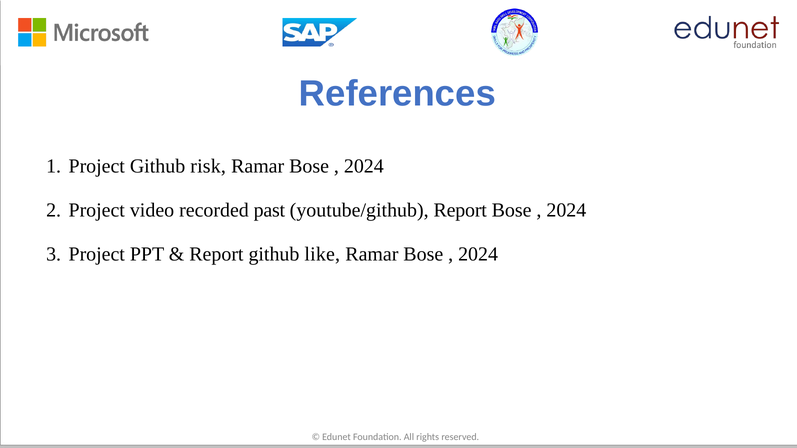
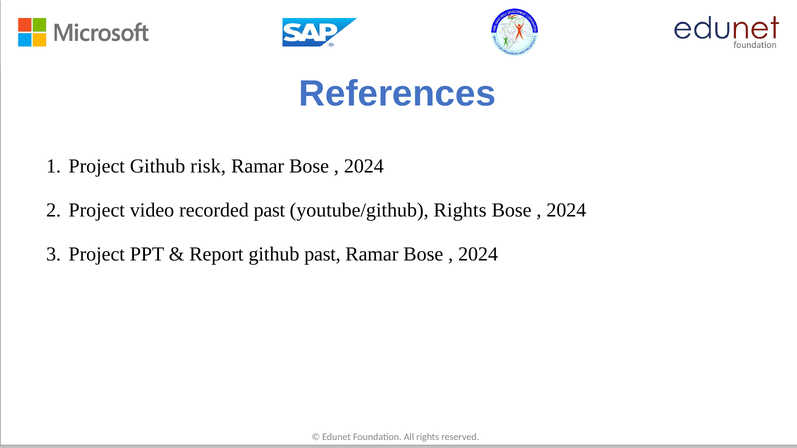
youtube/github Report: Report -> Rights (460, 210)
github like: like -> past (322, 255)
